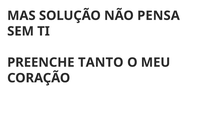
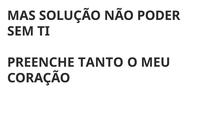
PENSA: PENSA -> PODER (159, 16)
